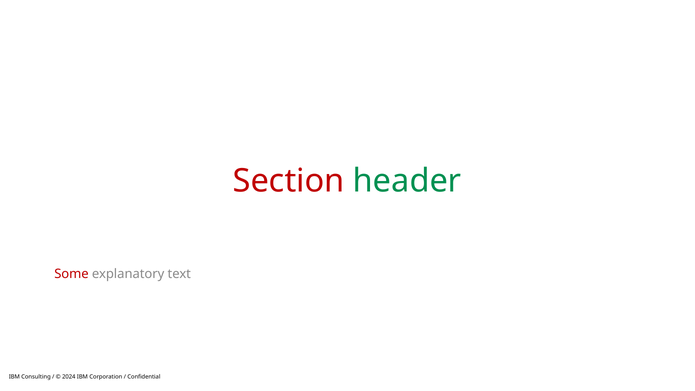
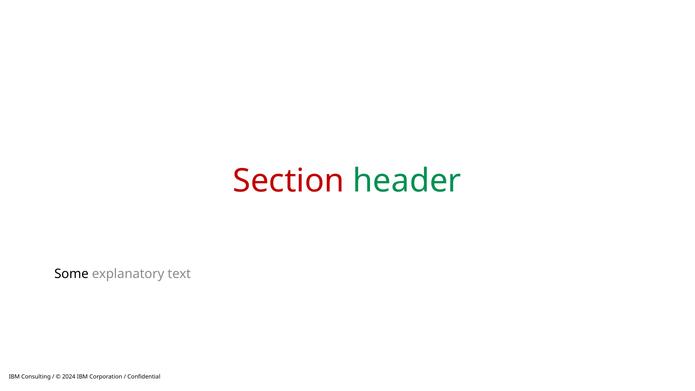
Some colour: red -> black (71, 274)
